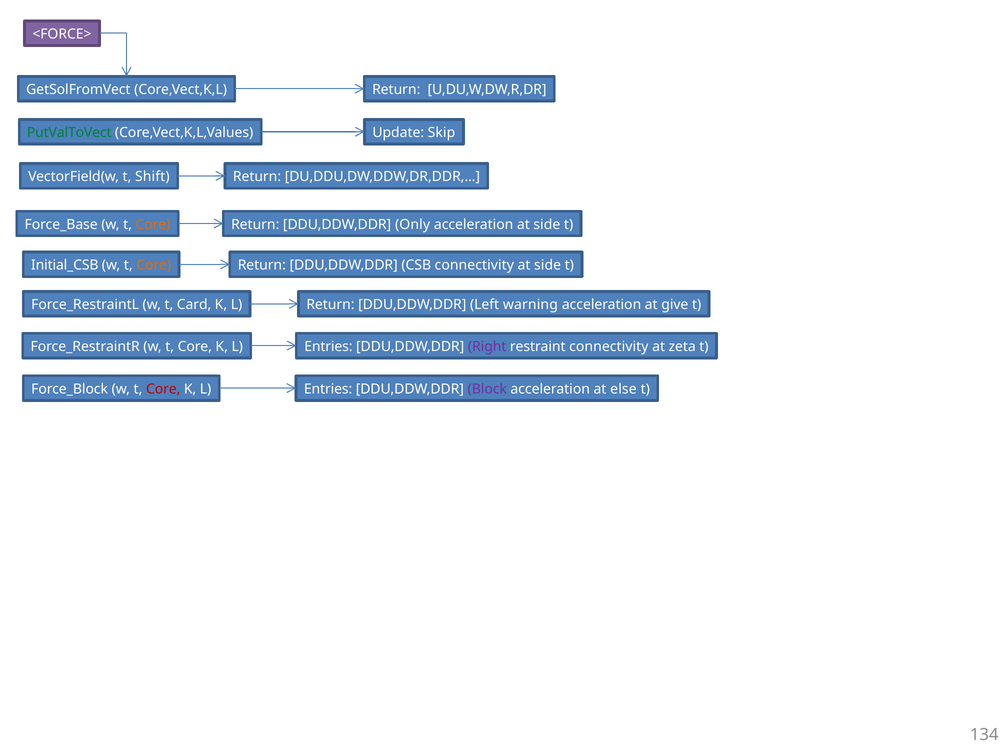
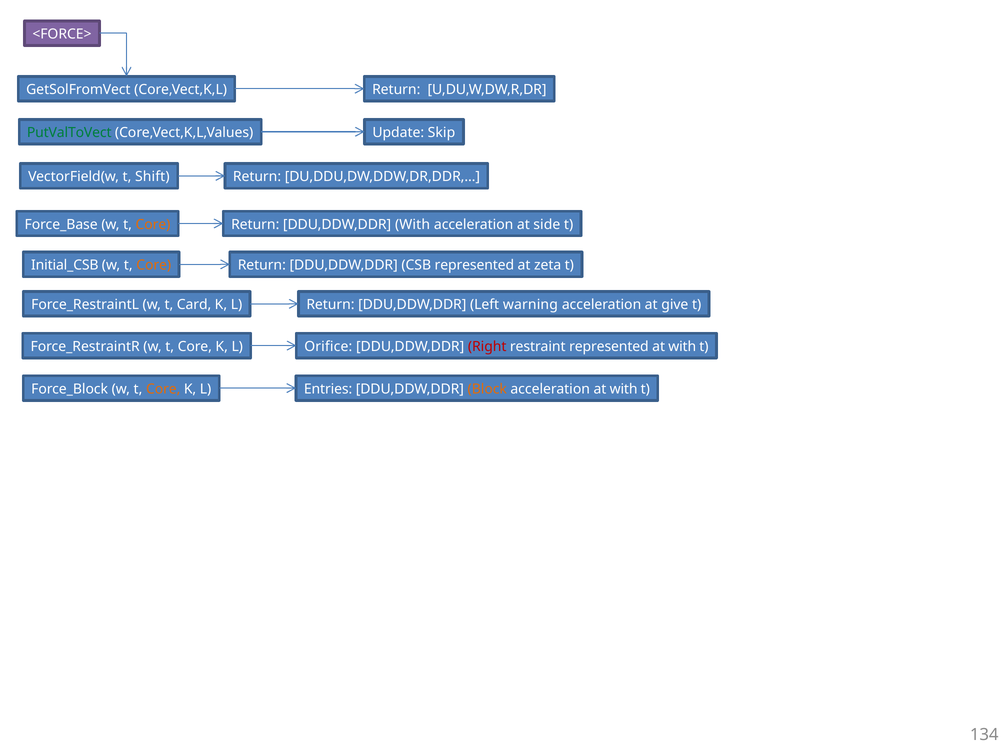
DDU,DDW,DDR Only: Only -> With (413, 224)
CSB connectivity: connectivity -> represented (474, 265)
side: side -> zeta (548, 265)
Entries: Entries -> Orifice (328, 346)
Right colour: purple -> red (487, 346)
restraint connectivity: connectivity -> represented (609, 346)
zeta: zeta -> with (682, 346)
Core colour: red -> orange (163, 389)
Block colour: purple -> orange (487, 389)
acceleration at else: else -> with (624, 389)
